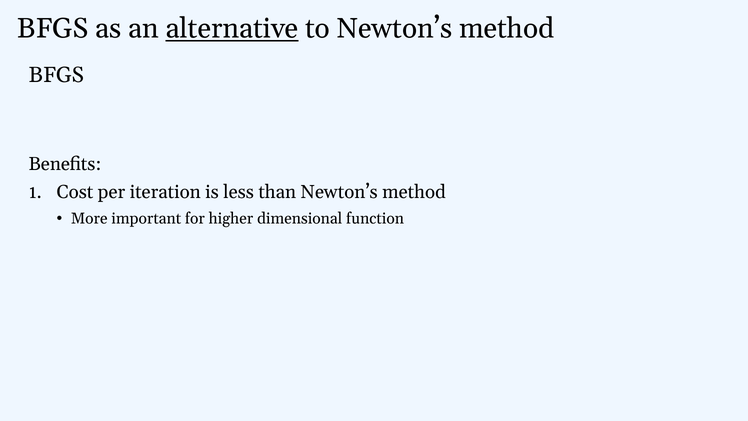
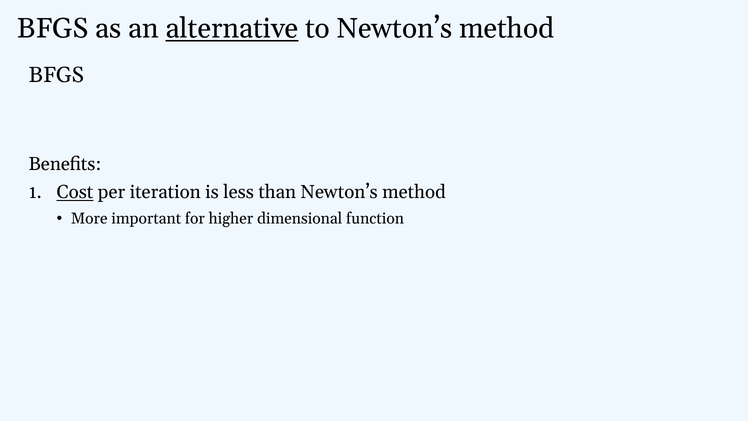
Cost underline: none -> present (75, 192)
